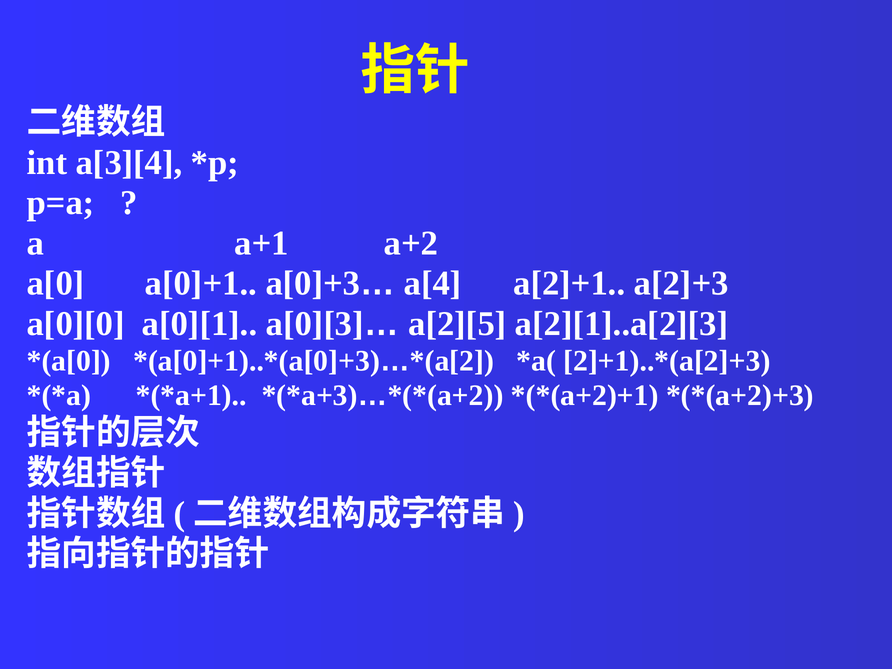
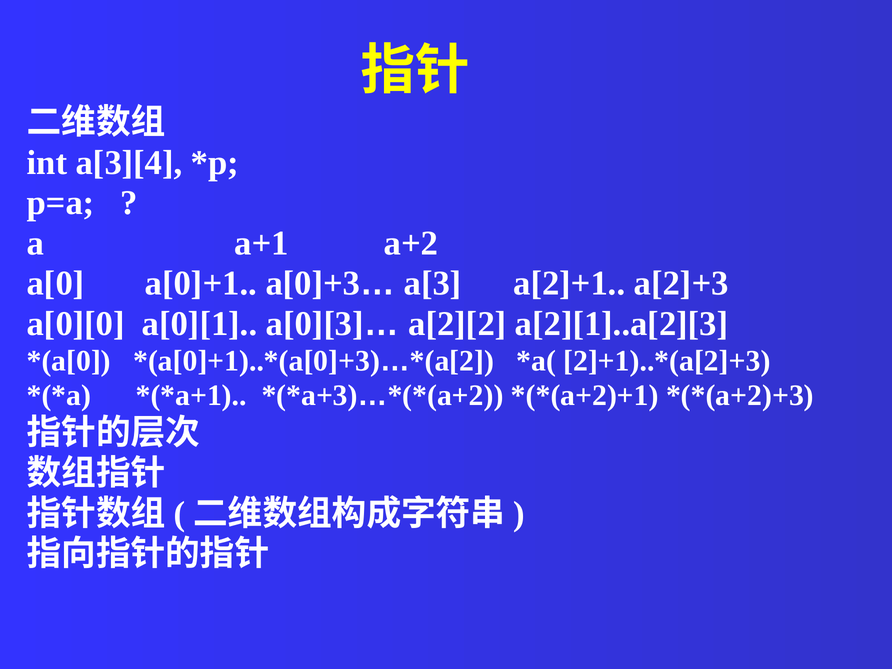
a[4: a[4 -> a[3 (433, 283)
a[2][5: a[2][5 -> a[2][2 (457, 324)
